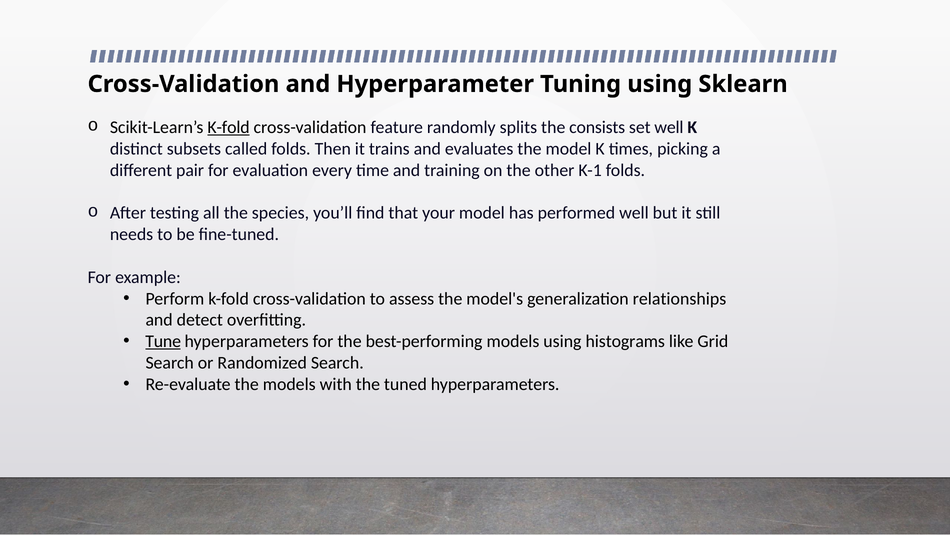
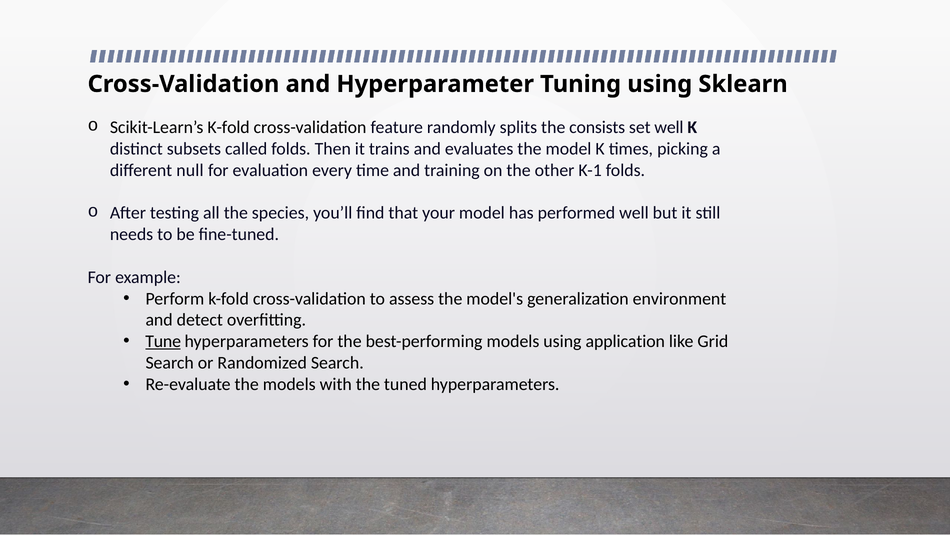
K-fold underline: present -> none (229, 127)
pair: pair -> null (190, 170)
relationships: relationships -> environment (680, 298)
histograms: histograms -> application (625, 341)
